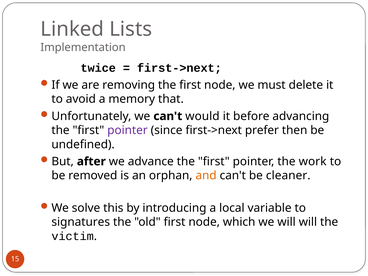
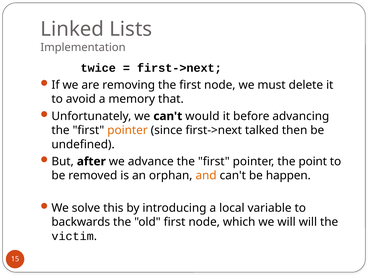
pointer colour: purple -> orange (127, 130)
prefer: prefer -> talked (262, 130)
work: work -> point (313, 161)
cleaner: cleaner -> happen (288, 176)
signatures: signatures -> backwards (81, 222)
